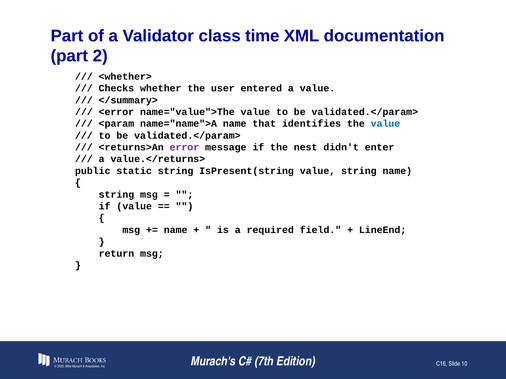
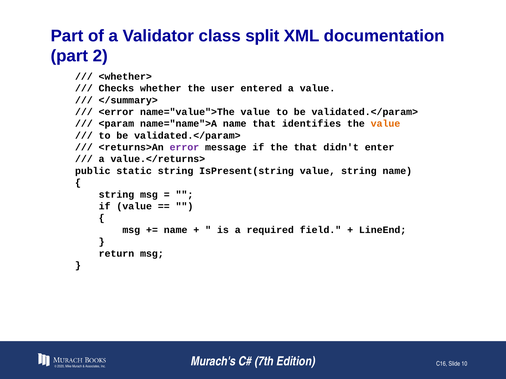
time: time -> split (262, 36)
value colour: blue -> orange (385, 124)
the nest: nest -> that (306, 147)
